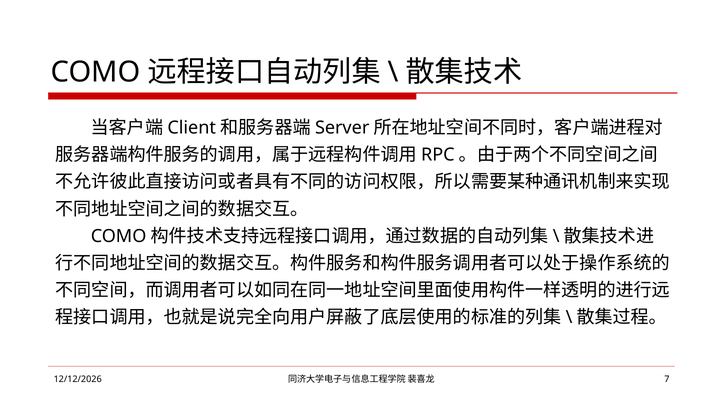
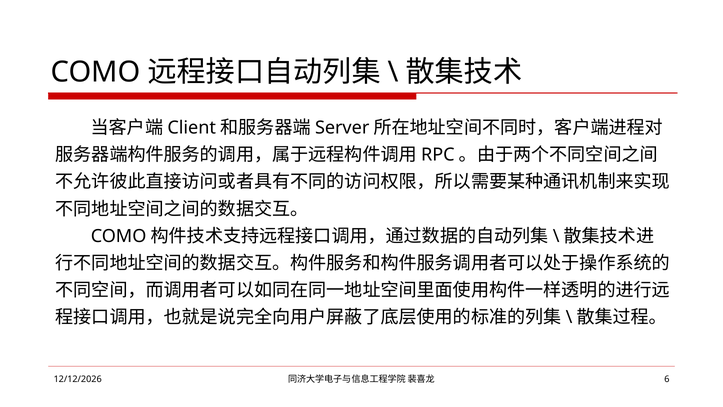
7: 7 -> 6 (667, 379)
